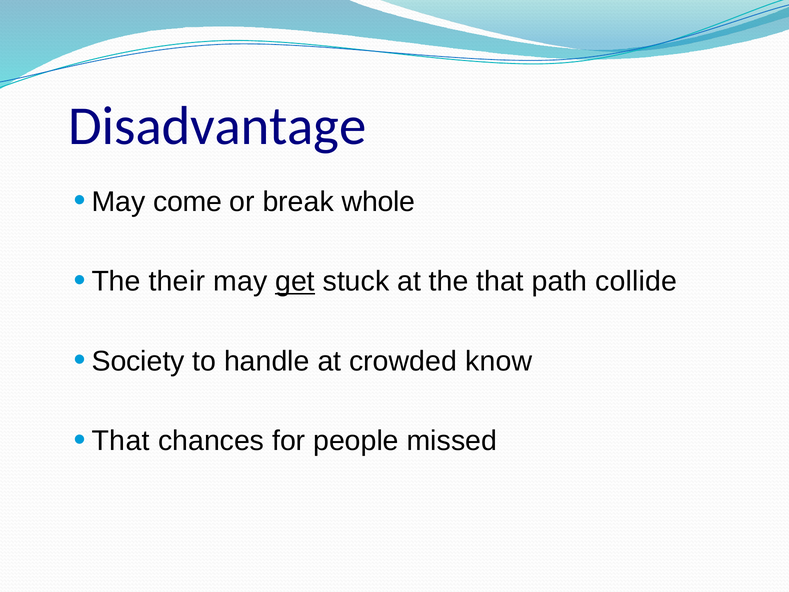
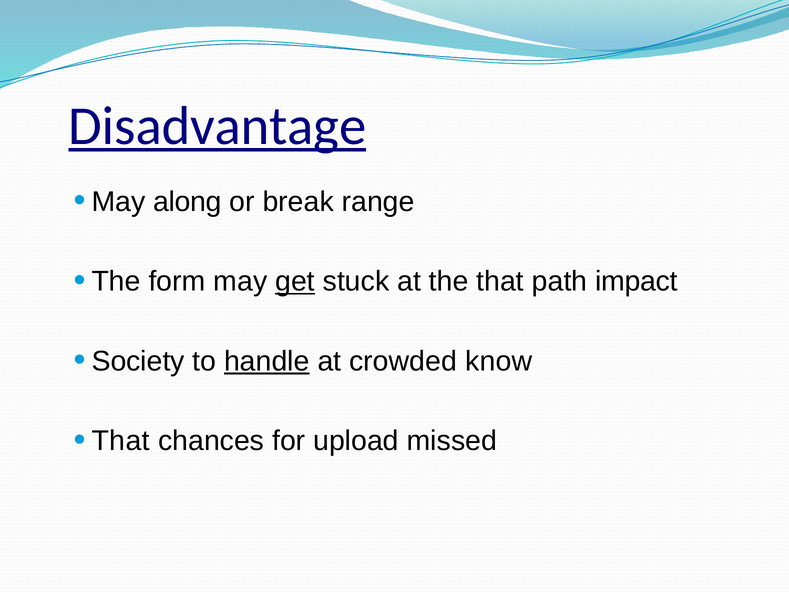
Disadvantage underline: none -> present (217, 126)
come: come -> along (188, 202)
whole: whole -> range (378, 202)
their: their -> form (177, 281)
collide: collide -> impact (636, 281)
handle underline: none -> present (267, 361)
people: people -> upload (356, 441)
